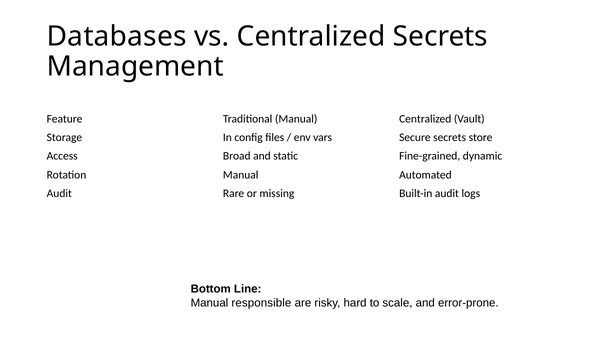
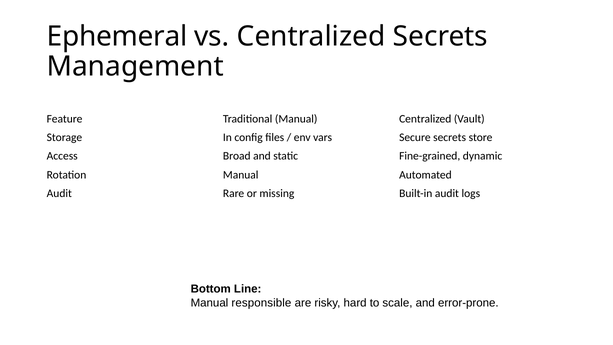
Databases: Databases -> Ephemeral (117, 36)
